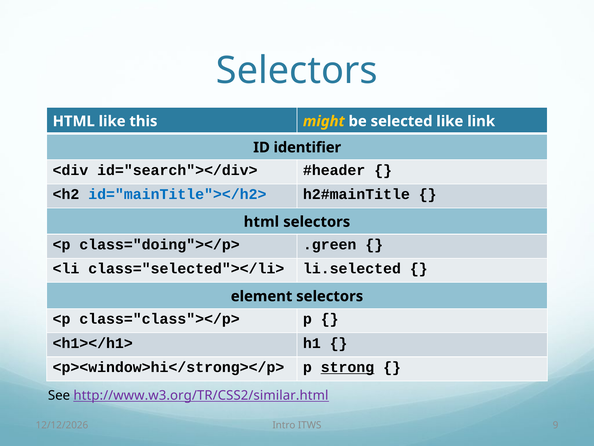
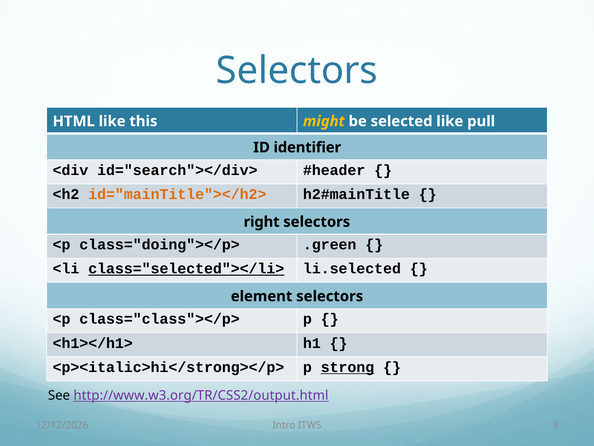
link: link -> pull (481, 121)
id="mainTitle"></h2> colour: blue -> orange (177, 194)
html: html -> right (262, 222)
class="selected"></li> underline: none -> present (186, 268)
<p><window>hi</strong></p>: <p><window>hi</strong></p> -> <p><italic>hi</strong></p> (168, 367)
http://www.w3.org/TR/CSS2/similar.html: http://www.w3.org/TR/CSS2/similar.html -> http://www.w3.org/TR/CSS2/output.html (201, 395)
